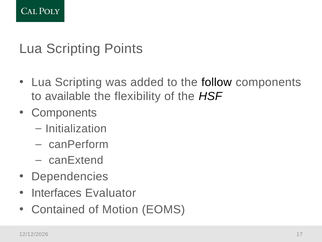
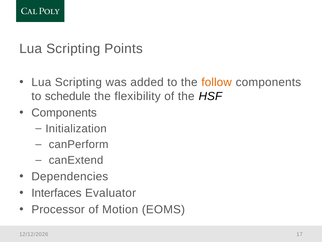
follow colour: black -> orange (217, 82)
available: available -> schedule (68, 96)
Contained: Contained -> Processor (58, 209)
